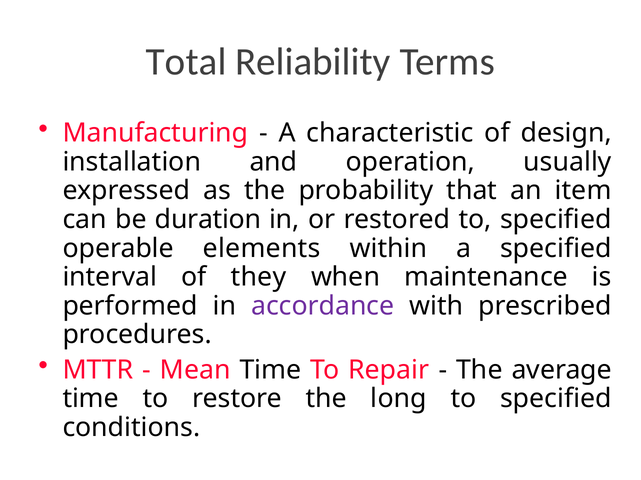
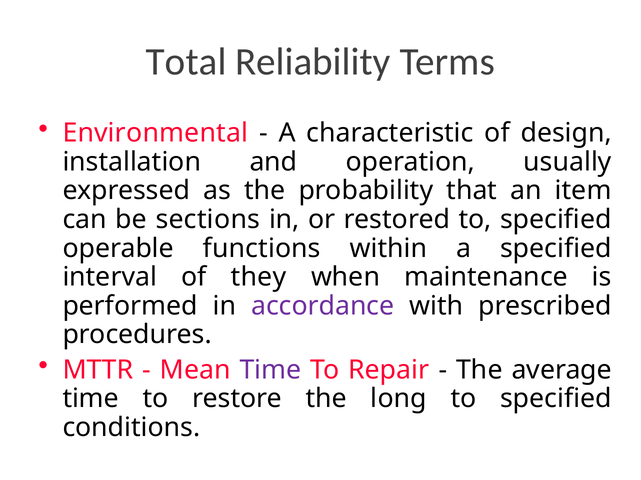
Manufacturing: Manufacturing -> Environmental (155, 133)
duration: duration -> sections (208, 220)
elements: elements -> functions (262, 249)
Time colour: black -> purple (270, 370)
